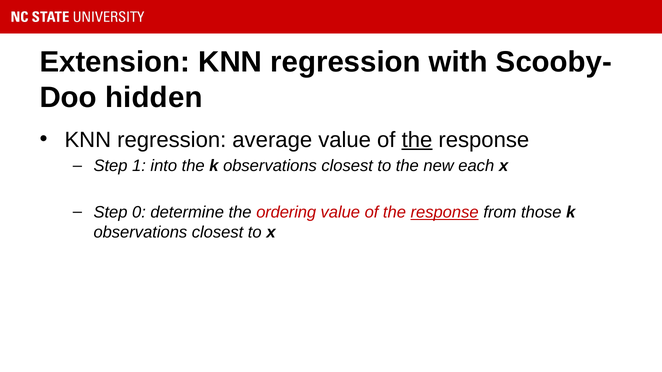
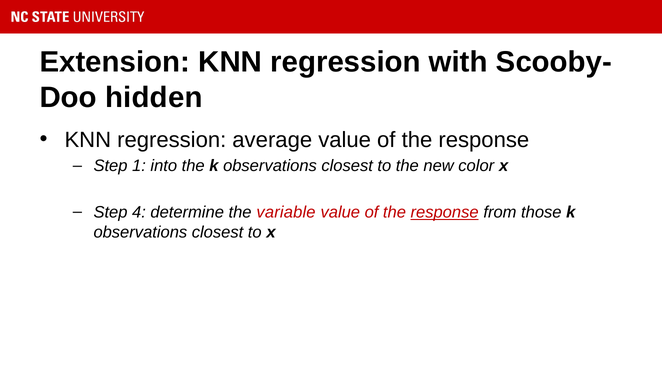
the underline: present -> none (417, 140)
each: each -> color (476, 166)
0: 0 -> 4 (139, 212)
ordering: ordering -> variable (286, 212)
